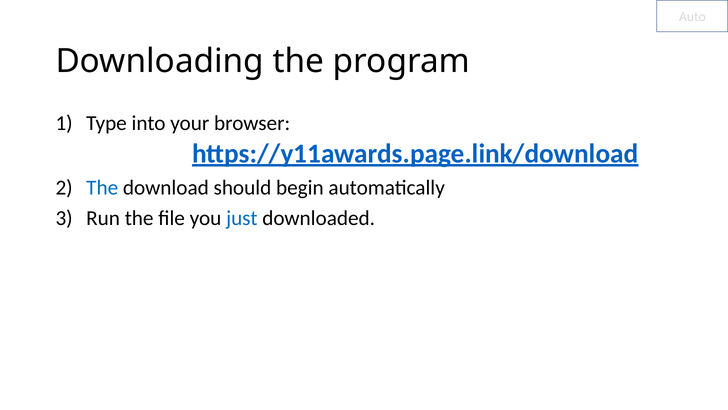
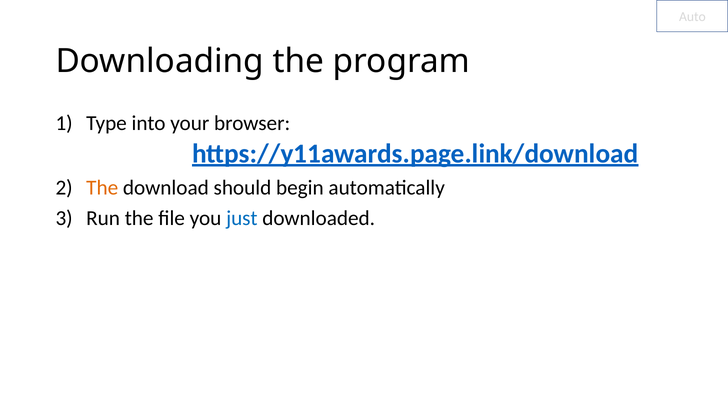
The colour: blue -> orange (102, 187)
